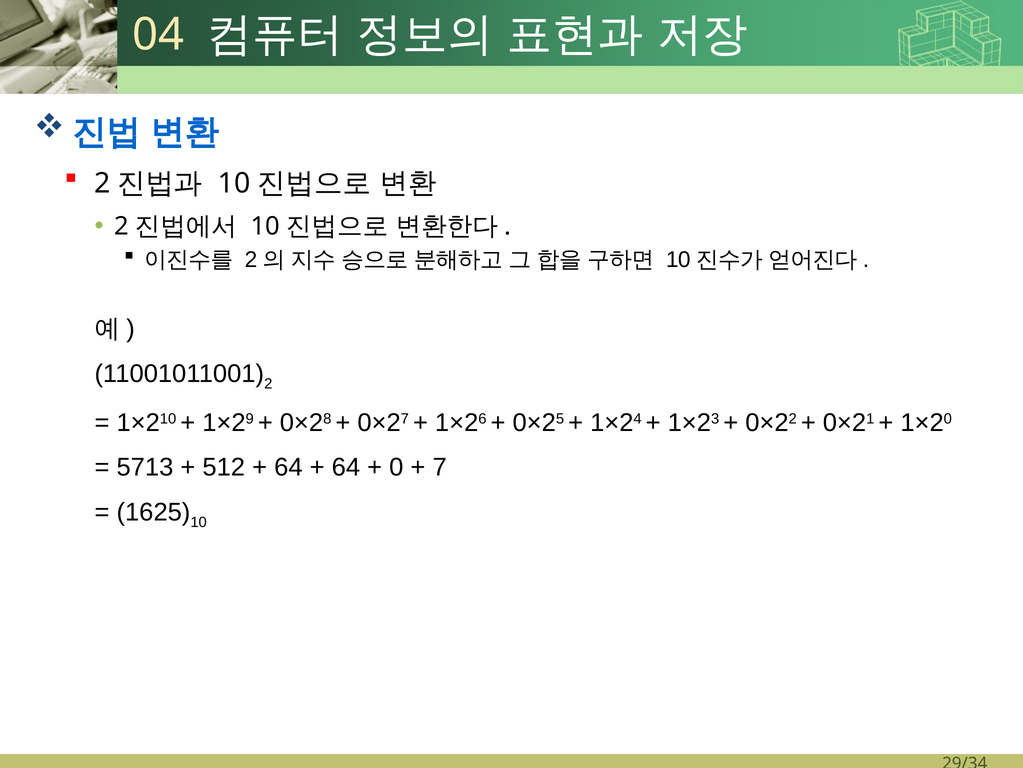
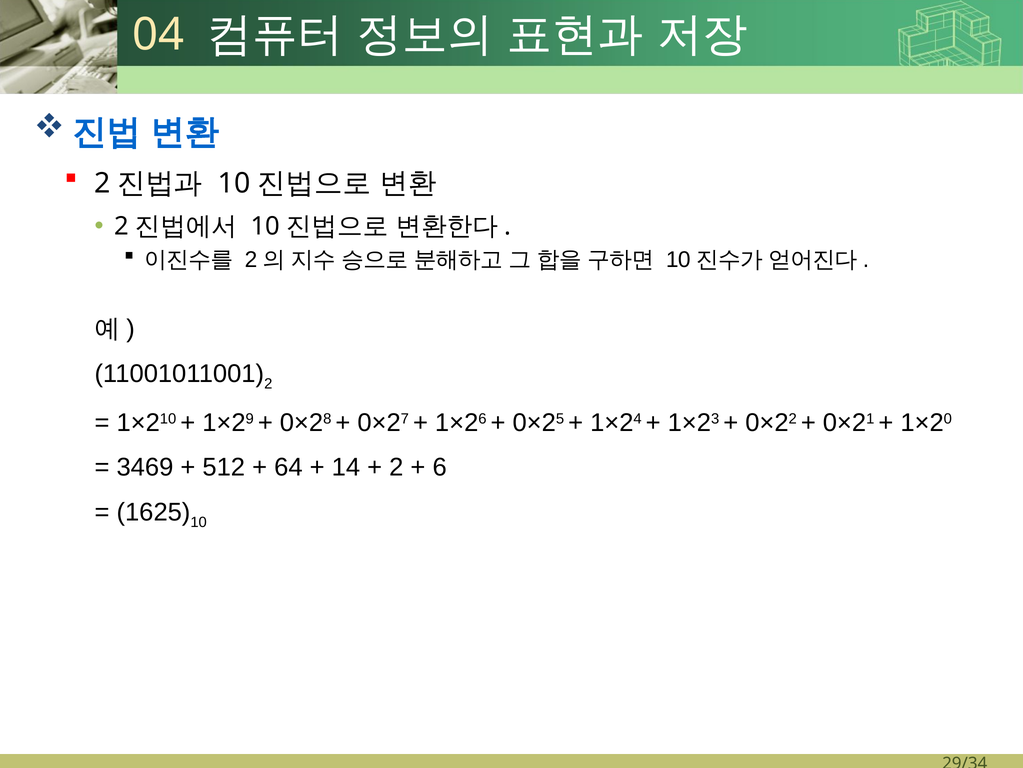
5713: 5713 -> 3469 (145, 467)
64: 64 -> 14 (346, 467)
0: 0 -> 2 (396, 467)
7: 7 -> 6 (440, 467)
